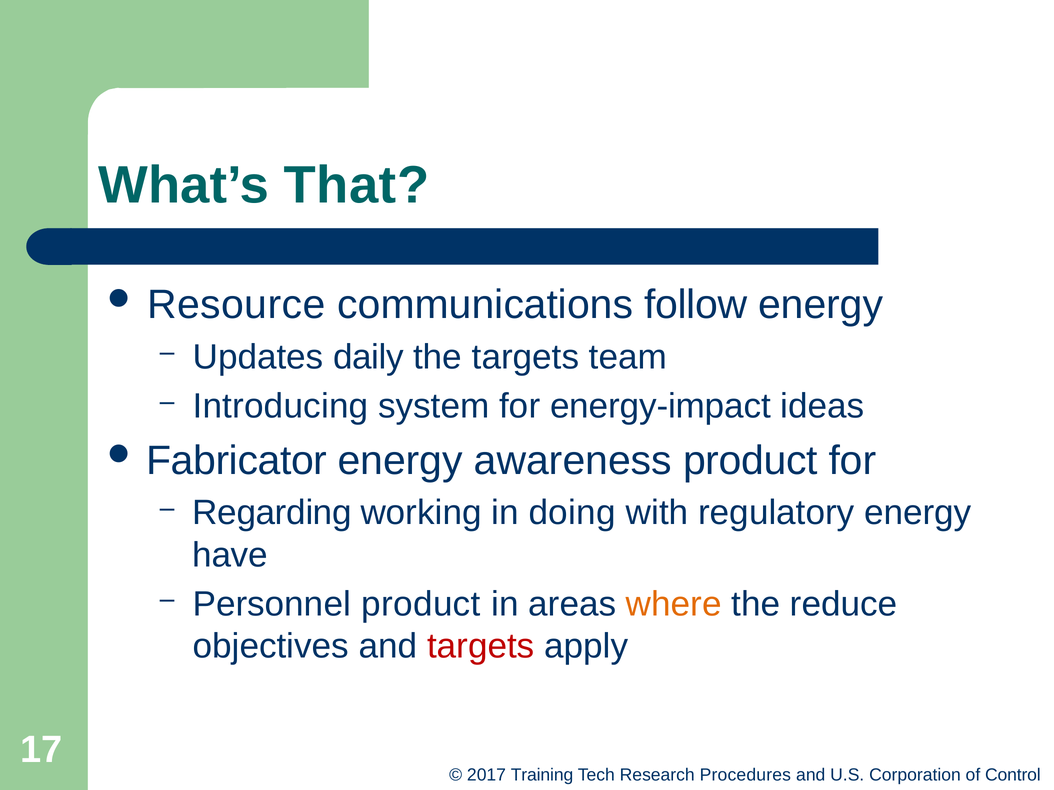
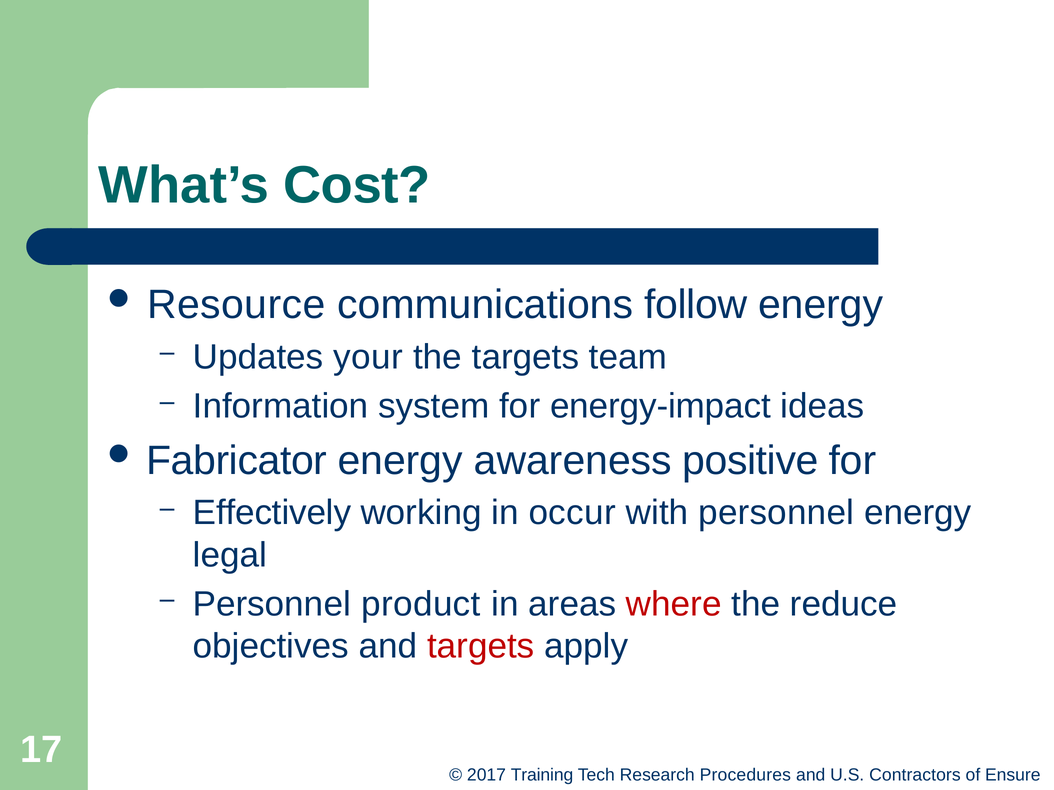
That: That -> Cost (357, 185)
daily: daily -> your (368, 357)
Introducing: Introducing -> Information (281, 407)
awareness product: product -> positive (750, 461)
Regarding: Regarding -> Effectively (272, 513)
doing: doing -> occur (572, 513)
with regulatory: regulatory -> personnel (776, 513)
have: have -> legal (230, 555)
where colour: orange -> red (674, 604)
Corporation: Corporation -> Contractors (915, 776)
Control: Control -> Ensure (1013, 776)
